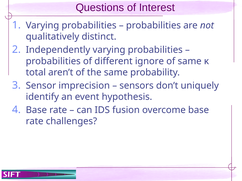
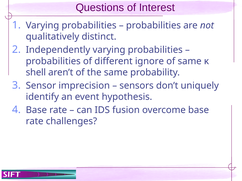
total: total -> shell (36, 73)
